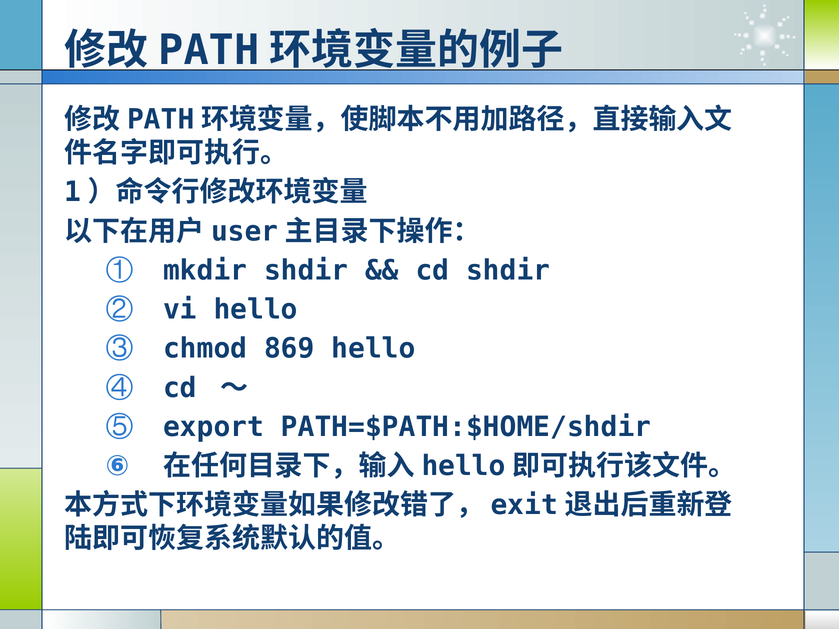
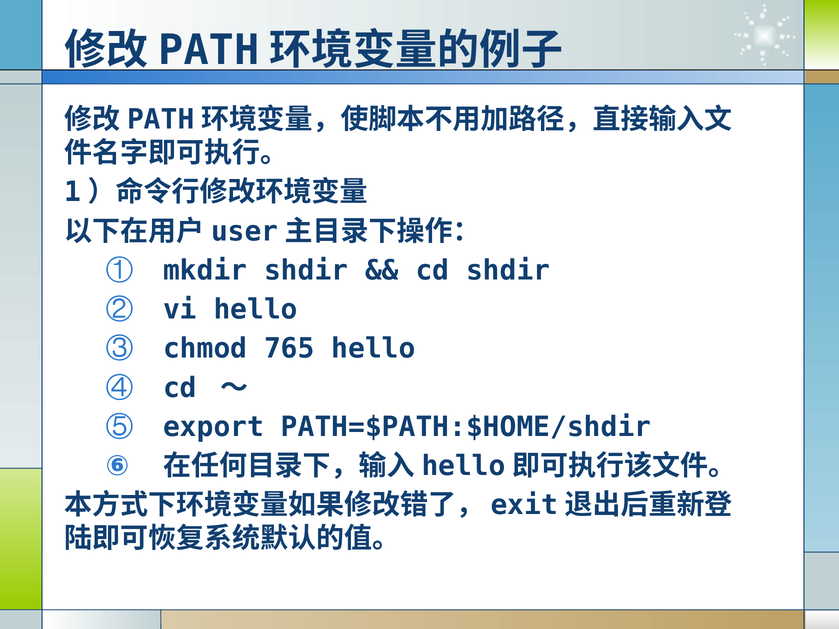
869: 869 -> 765 (289, 349)
